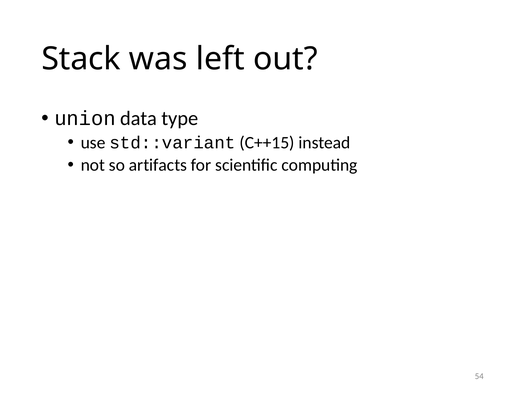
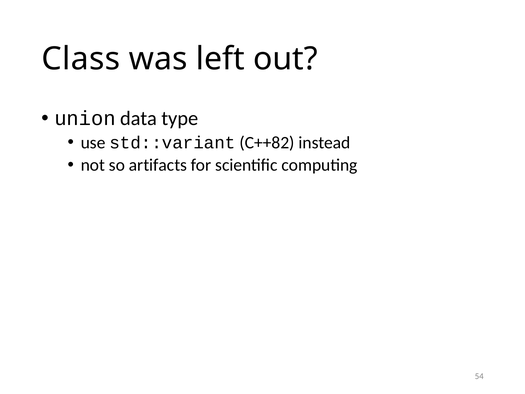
Stack: Stack -> Class (81, 59)
C++15: C++15 -> C++82 (267, 142)
